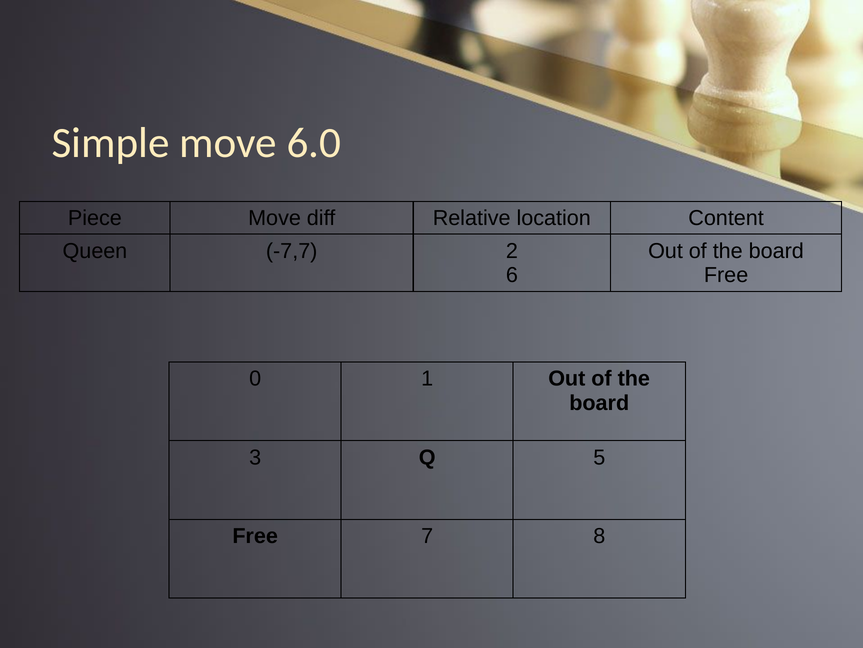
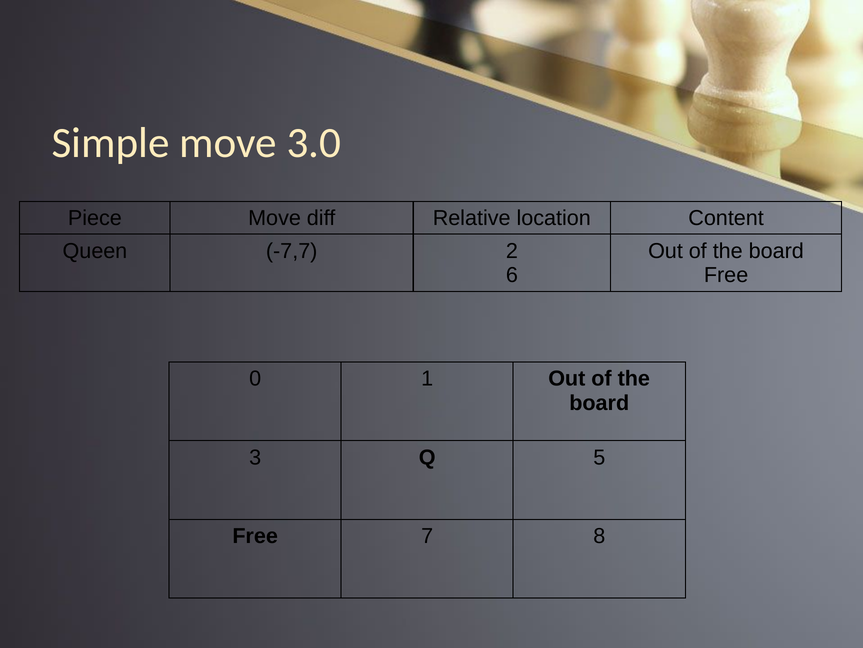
6.0: 6.0 -> 3.0 (314, 143)
